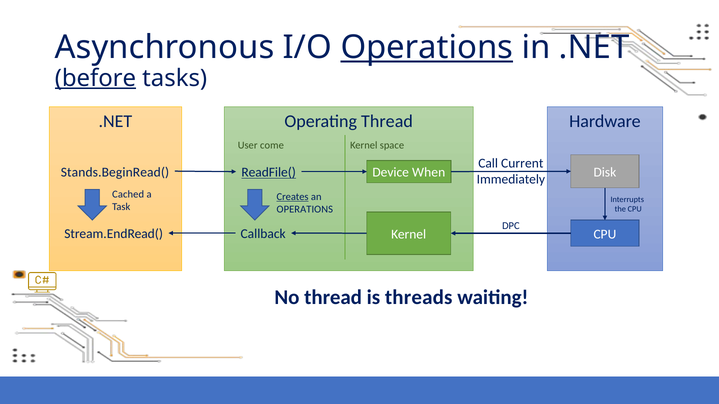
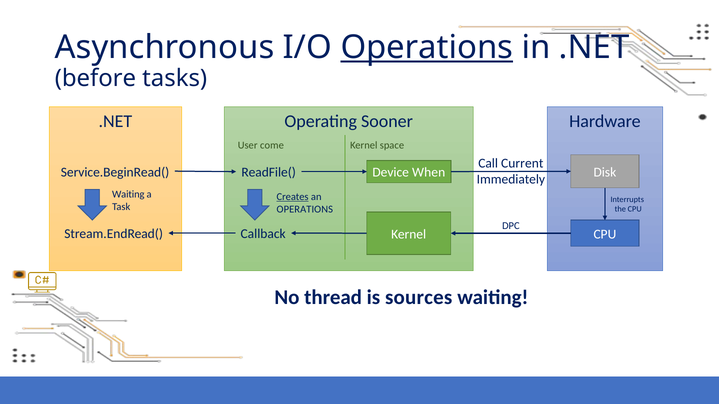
before underline: present -> none (95, 78)
Operating Thread: Thread -> Sooner (387, 122)
Stands.BeginRead(: Stands.BeginRead( -> Service.BeginRead( (115, 172)
ReadFile( underline: present -> none (269, 173)
Cached: Cached -> Waiting (128, 194)
threads: threads -> sources (419, 298)
